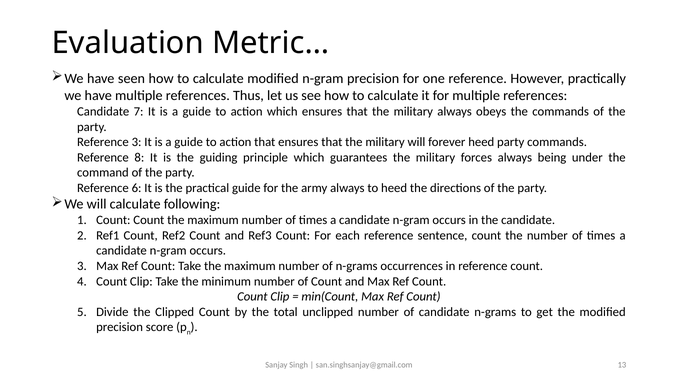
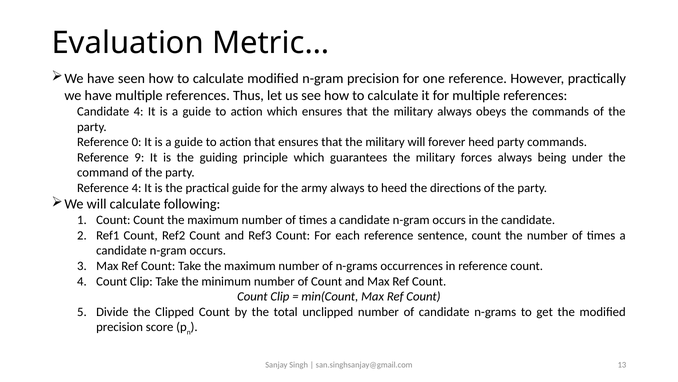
Candidate 7: 7 -> 4 (139, 111)
Reference 3: 3 -> 0 (137, 142)
8: 8 -> 9 (139, 157)
Reference 6: 6 -> 4 (137, 188)
